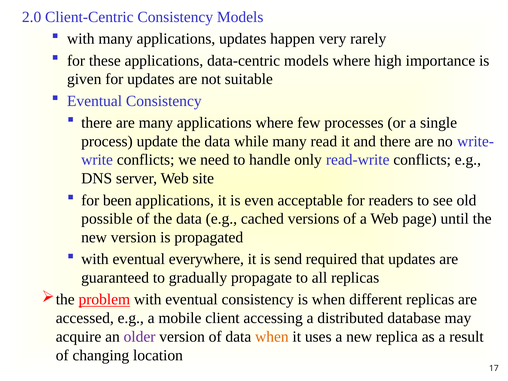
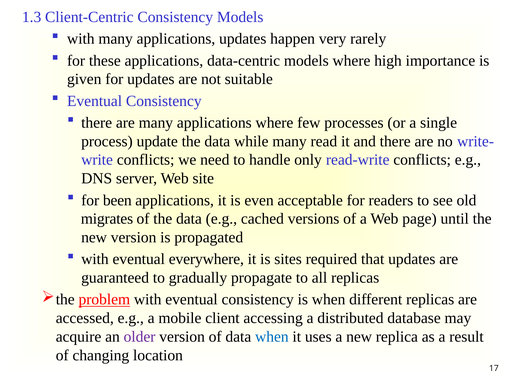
2.0: 2.0 -> 1.3 (32, 17)
possible: possible -> migrates (107, 219)
send: send -> sites (288, 259)
when colour: orange -> blue (272, 337)
